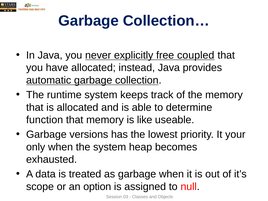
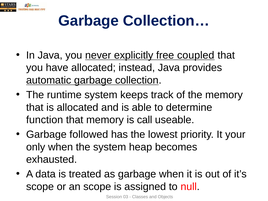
like: like -> call (145, 120)
versions: versions -> followed (89, 134)
an option: option -> scope (97, 187)
